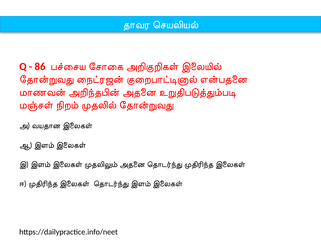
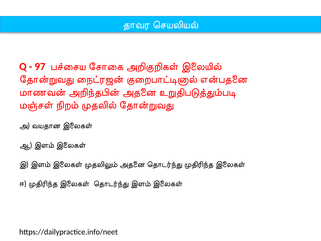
86: 86 -> 97 (40, 67)
